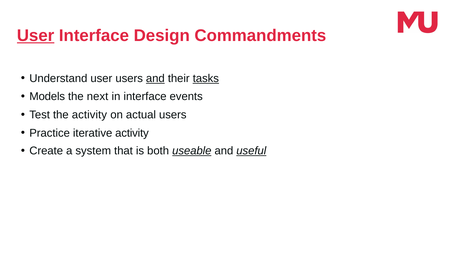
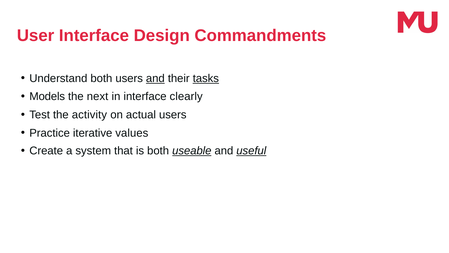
User underline: present -> none (36, 36)
Understand user: user -> both (101, 78)
events: events -> clearly (186, 96)
iterative activity: activity -> values (132, 133)
